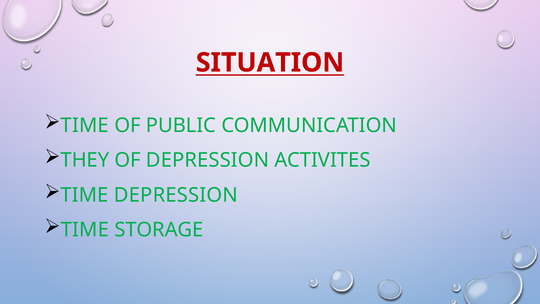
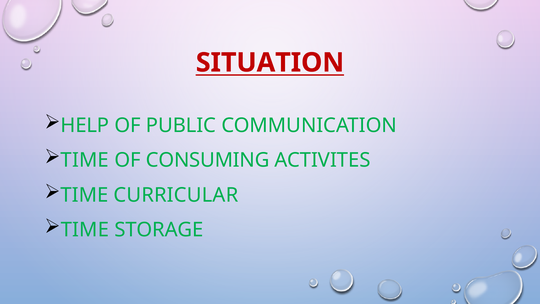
TIME: TIME -> HELP (85, 125)
THEY: THEY -> TIME (85, 160)
OF DEPRESSION: DEPRESSION -> CONSUMING (208, 160)
TIME DEPRESSION: DEPRESSION -> CURRICULAR (176, 195)
